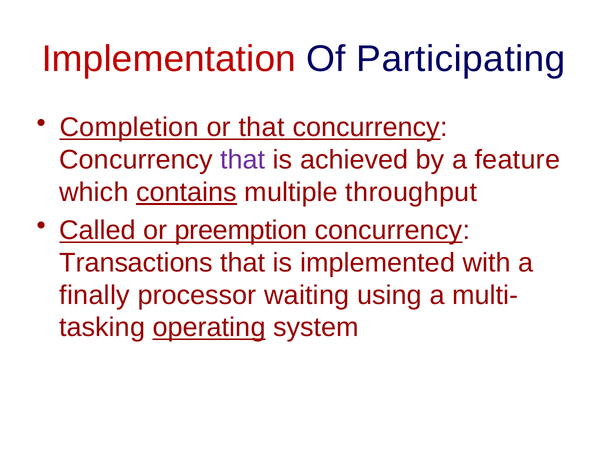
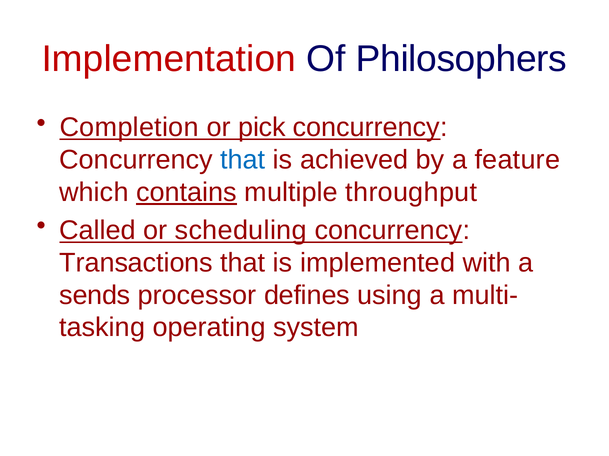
Participating: Participating -> Philosophers (461, 59)
or that: that -> pick (262, 128)
that colour: purple -> blue (243, 160)
preemption: preemption -> scheduling (241, 231)
finally: finally -> sends (95, 296)
waiting: waiting -> defines (307, 296)
operating underline: present -> none (209, 328)
